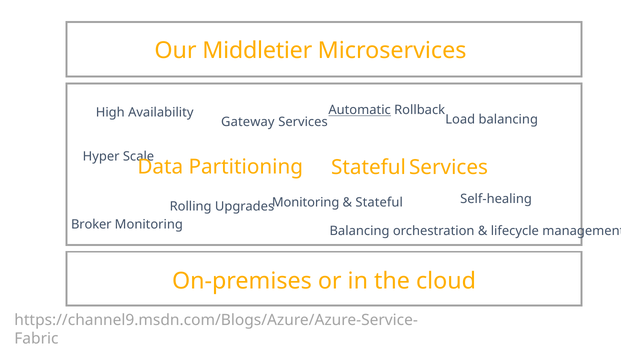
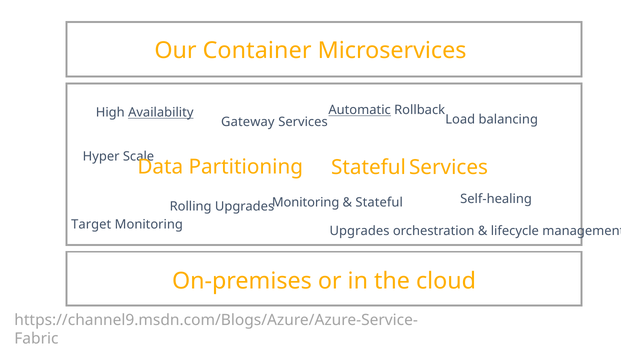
Middletier: Middletier -> Container (257, 51)
Availability underline: none -> present (161, 113)
Broker: Broker -> Target (91, 225)
Balancing: Balancing -> Upgrades (360, 231)
